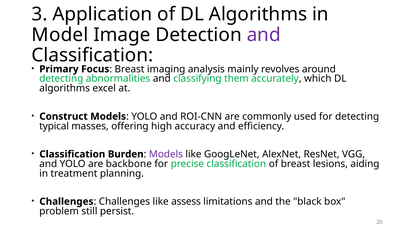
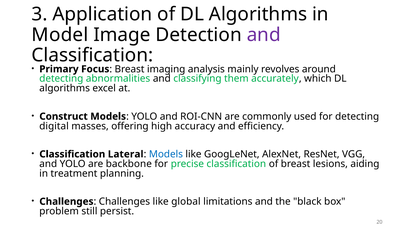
typical: typical -> digital (54, 126)
Burden: Burden -> Lateral (126, 154)
Models colour: purple -> blue (166, 154)
assess: assess -> global (186, 201)
